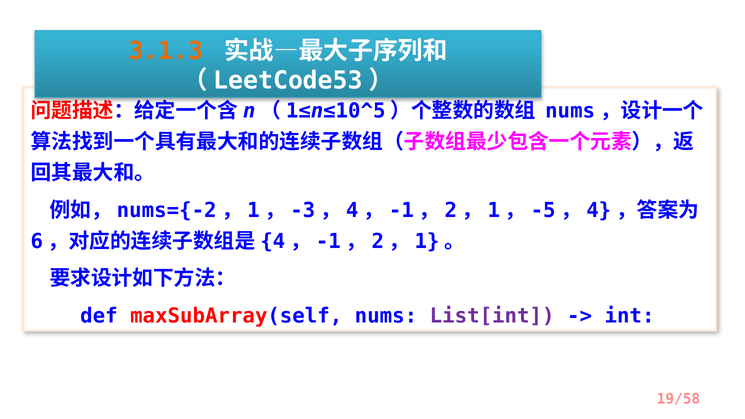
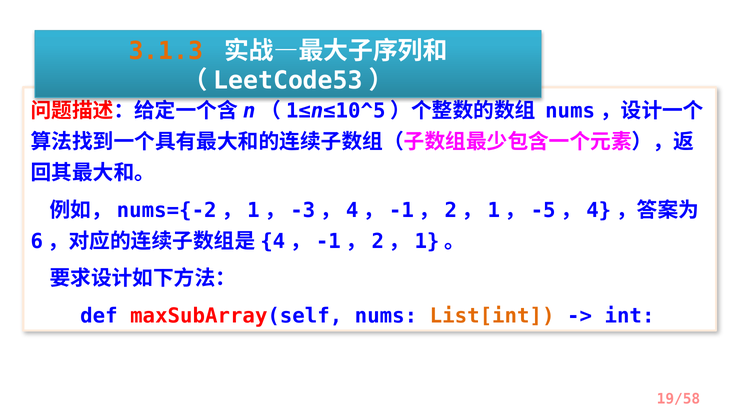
List[int colour: purple -> orange (492, 316)
